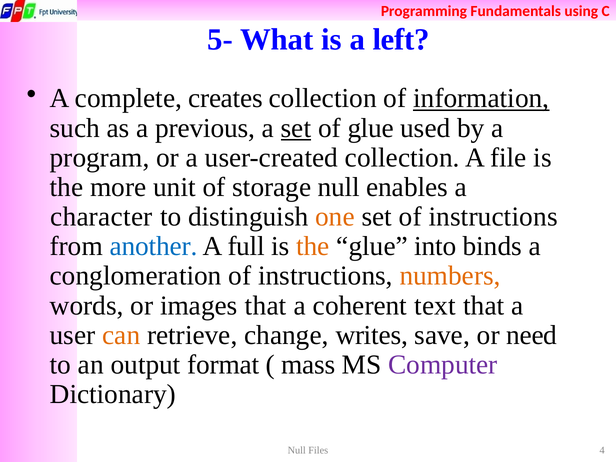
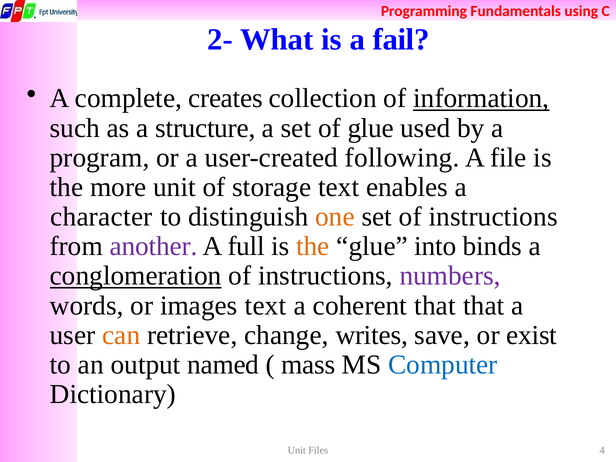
5-: 5- -> 2- (220, 40)
left: left -> fail (401, 40)
previous: previous -> structure (205, 128)
set underline: present -> none (296, 128)
user-created collection: collection -> following (402, 158)
storage null: null -> text (339, 187)
another colour: blue -> purple (154, 246)
conglomeration underline: none -> present (136, 276)
numbers colour: orange -> purple (450, 276)
images that: that -> text (266, 306)
coherent text: text -> that (435, 306)
need: need -> exist (532, 335)
format: format -> named (223, 365)
Computer colour: purple -> blue (443, 365)
Null: Null -> Unit (297, 450)
